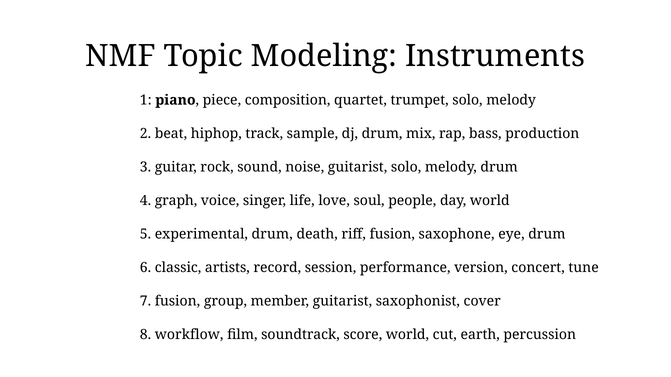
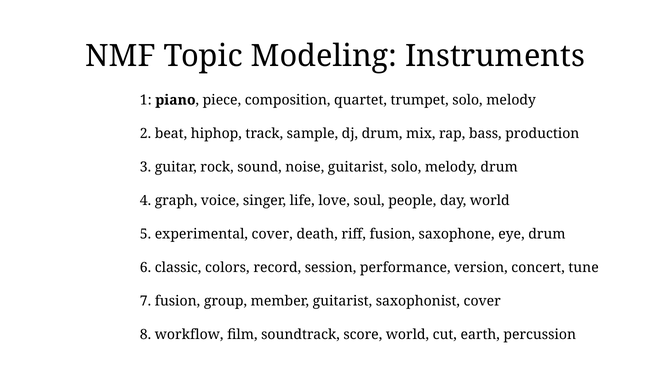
experimental drum: drum -> cover (272, 234)
artists: artists -> colors (227, 268)
